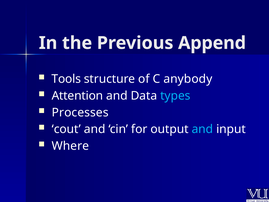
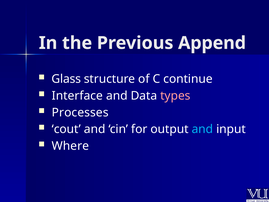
Tools: Tools -> Glass (66, 79)
anybody: anybody -> continue (188, 79)
Attention: Attention -> Interface (77, 96)
types colour: light blue -> pink (175, 96)
